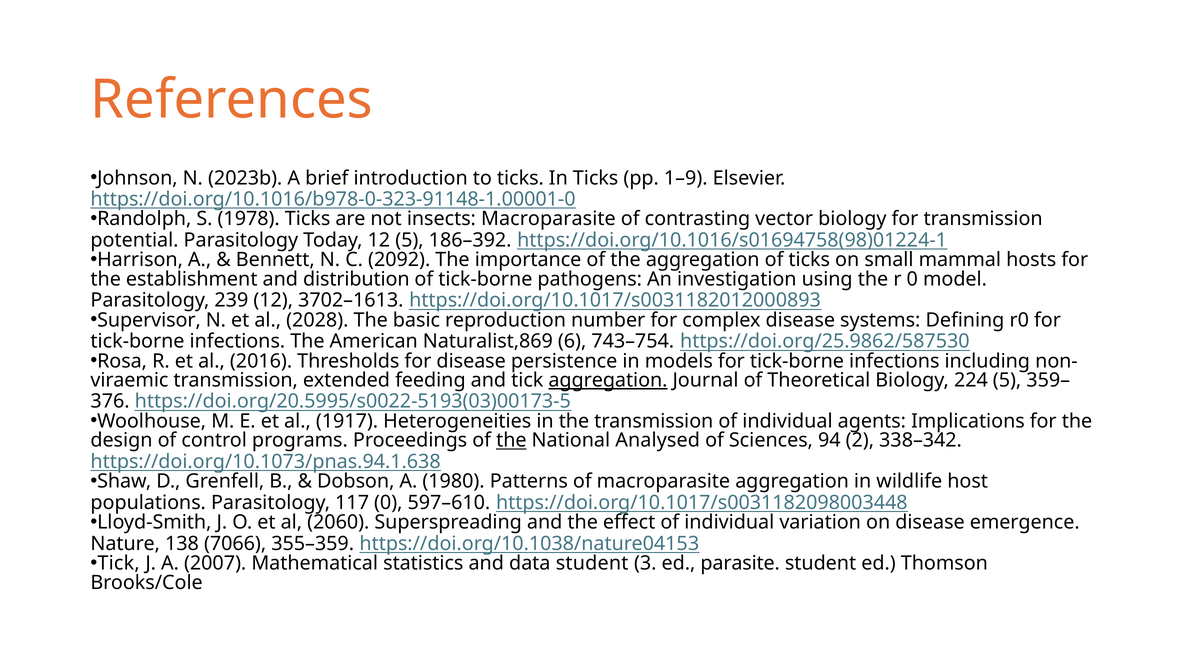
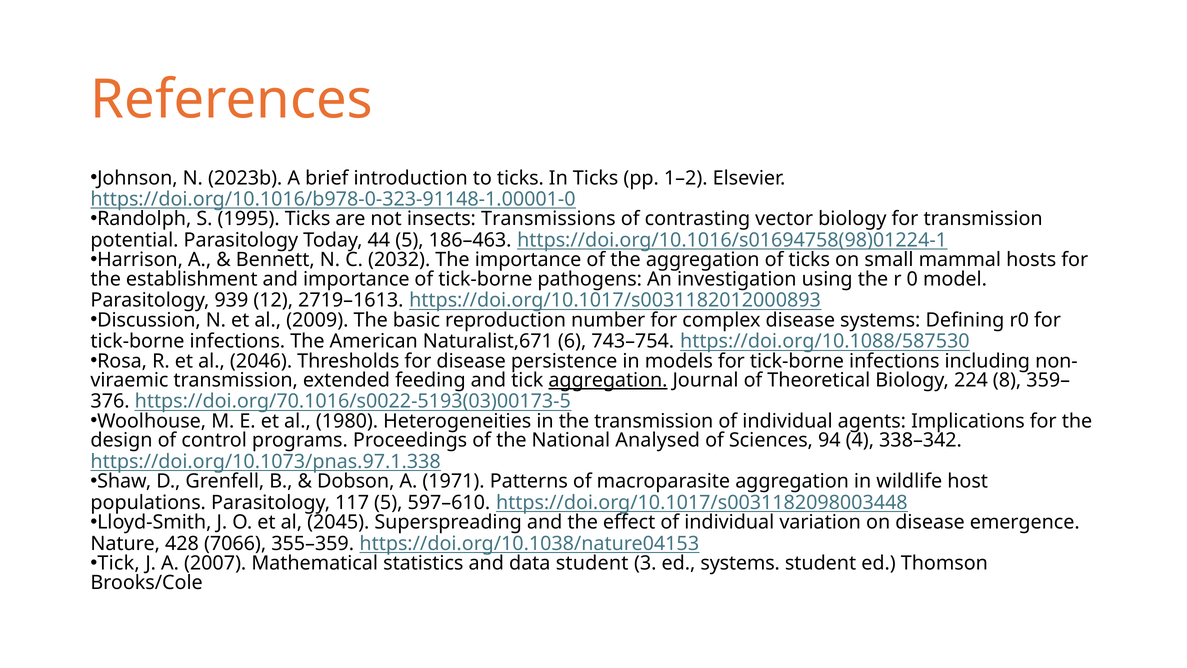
1–9: 1–9 -> 1–2 (686, 178)
1978: 1978 -> 1995 (249, 219)
insects Macroparasite: Macroparasite -> Transmissions (548, 219)
Today 12: 12 -> 44 (379, 240)
186–392: 186–392 -> 186–463 (470, 240)
2092: 2092 -> 2032 (399, 260)
and distribution: distribution -> importance (356, 279)
239: 239 -> 939 (231, 300)
3702–1613: 3702–1613 -> 2719–1613 (351, 300)
Supervisor: Supervisor -> Discussion (149, 320)
2028: 2028 -> 2009 (317, 320)
Naturalist,869: Naturalist,869 -> Naturalist,671 (488, 341)
https://doi.org/25.9862/587530: https://doi.org/25.9862/587530 -> https://doi.org/10.1088/587530 (825, 341)
2016: 2016 -> 2046 (261, 361)
224 5: 5 -> 8 (1007, 380)
https://doi.org/20.5995/s0022-5193(03)00173-5: https://doi.org/20.5995/s0022-5193(03)00173-5 -> https://doi.org/70.1016/s0022-5193(03)00173-5 (353, 401)
1917: 1917 -> 1980 (347, 421)
the underline: present -> none (511, 440)
2: 2 -> 4 (860, 440)
https://doi.org/10.1073/pnas.94.1.638: https://doi.org/10.1073/pnas.94.1.638 -> https://doi.org/10.1073/pnas.97.1.338 (266, 461)
1980: 1980 -> 1971 (454, 481)
117 0: 0 -> 5 (388, 502)
2060: 2060 -> 2045 (338, 522)
138: 138 -> 428 (182, 543)
ed parasite: parasite -> systems (740, 563)
